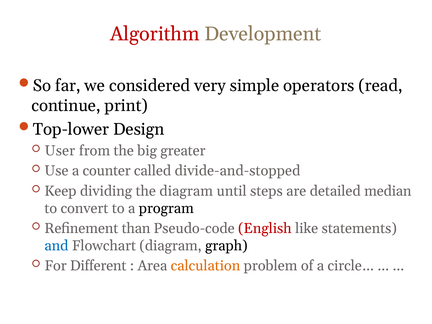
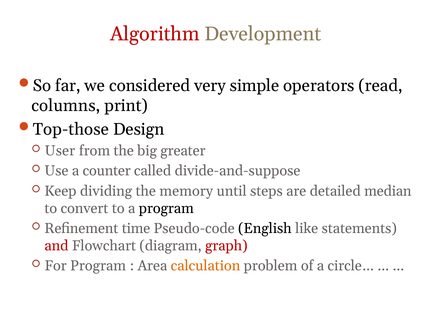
continue: continue -> columns (66, 106)
Top-lower: Top-lower -> Top-those (71, 129)
divide-and-stopped: divide-and-stopped -> divide-and-suppose (238, 171)
the diagram: diagram -> memory (186, 191)
than: than -> time (136, 228)
English colour: red -> black (265, 228)
and colour: blue -> red (56, 246)
graph colour: black -> red (226, 246)
For Different: Different -> Program (98, 266)
